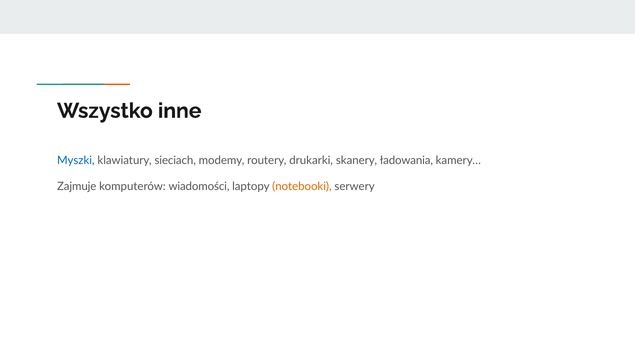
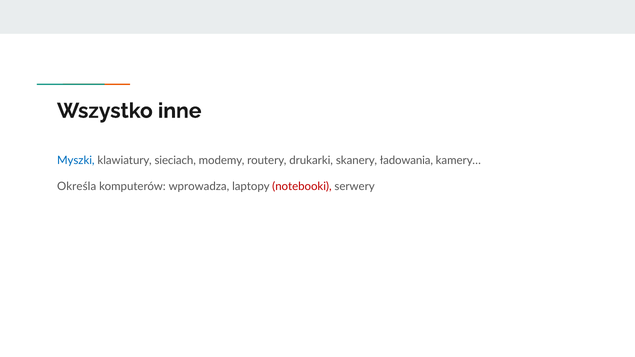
Zajmuje: Zajmuje -> Określa (77, 187)
wiadomości: wiadomości -> wprowadza (199, 187)
notebooki colour: orange -> red (302, 187)
